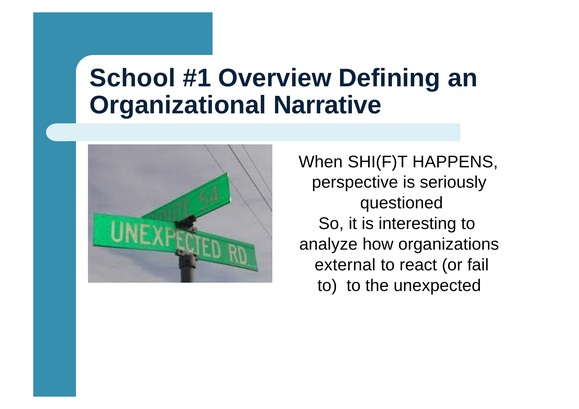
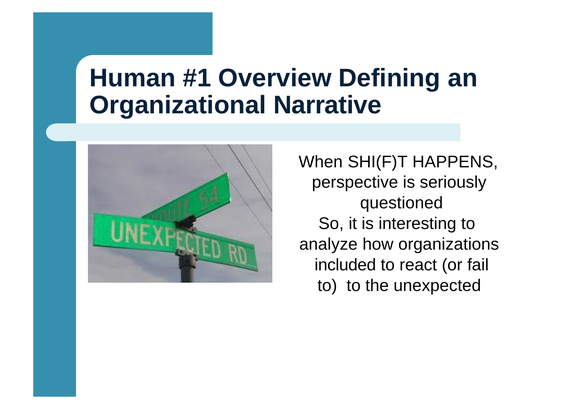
School: School -> Human (133, 78)
external: external -> included (345, 265)
